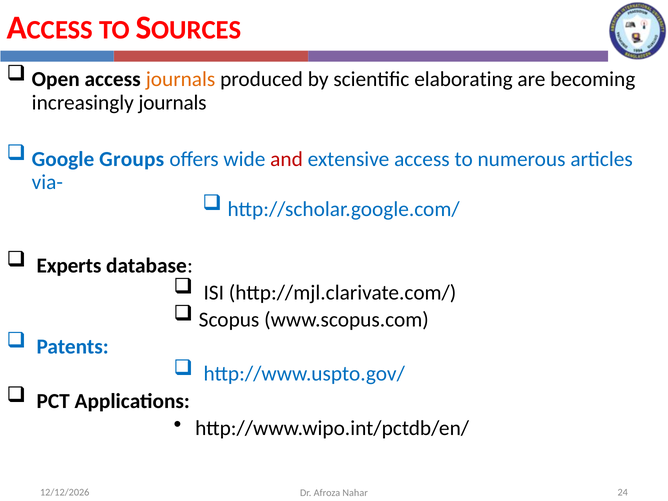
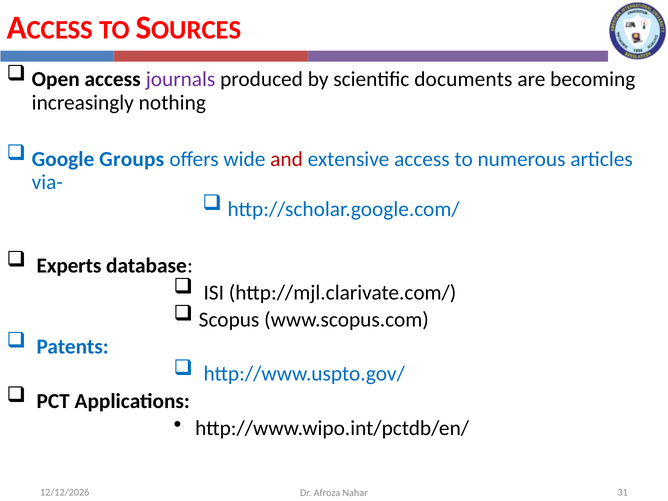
journals colour: orange -> purple (181, 79)
elaborating: elaborating -> documents (463, 79)
increasingly journals: journals -> nothing (172, 102)
24: 24 -> 31 (623, 493)
